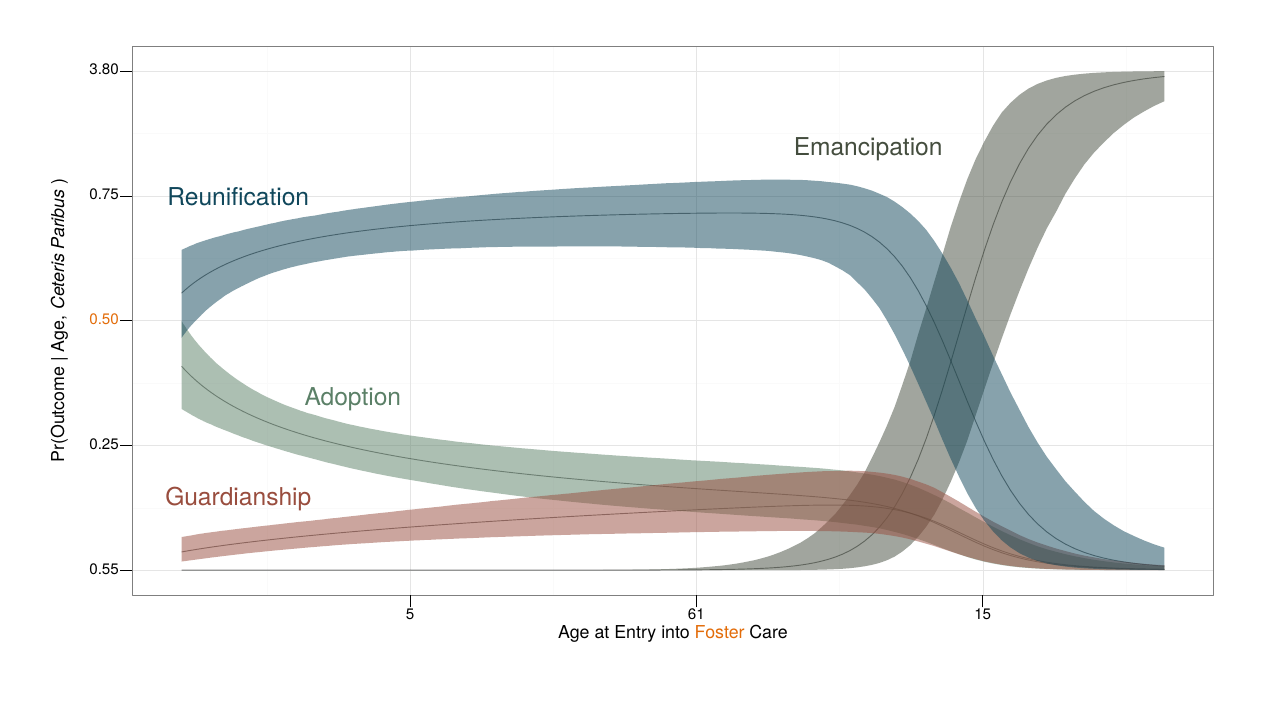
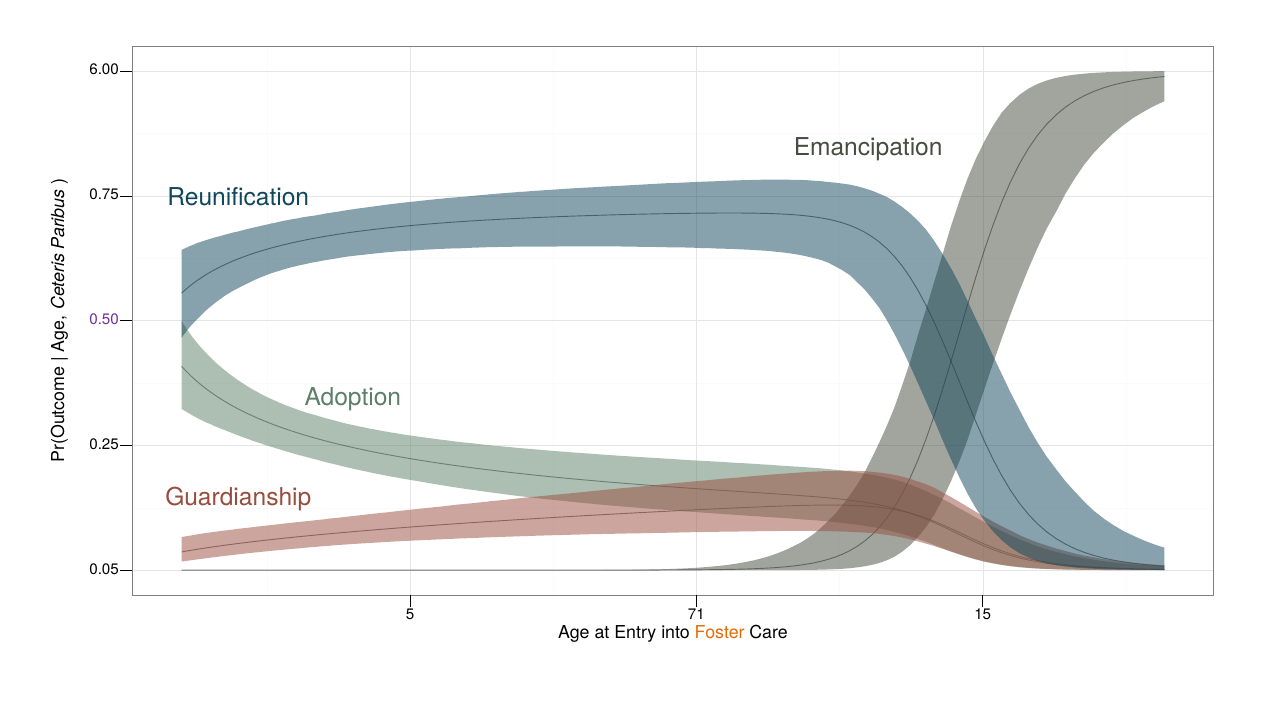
3.80: 3.80 -> 6.00 (104, 70)
0.50 colour: orange -> purple (104, 319)
0.55: 0.55 -> 0.05 (104, 569)
61: 61 -> 71 (696, 615)
